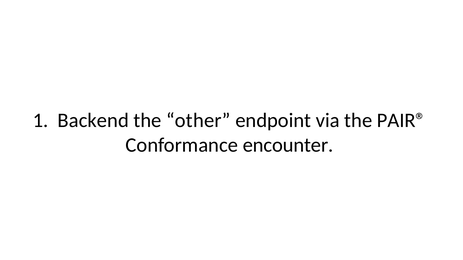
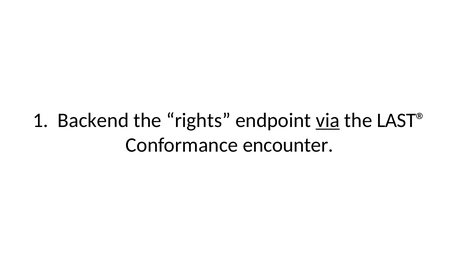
other: other -> rights (198, 121)
via underline: none -> present (328, 121)
PAIR®: PAIR® -> LAST® (402, 121)
